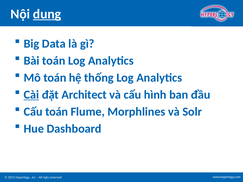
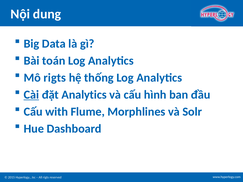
dung underline: present -> none (47, 14)
Mô toán: toán -> rigts (55, 78)
đặt Architect: Architect -> Analytics (84, 95)
Cấu toán: toán -> with (57, 112)
